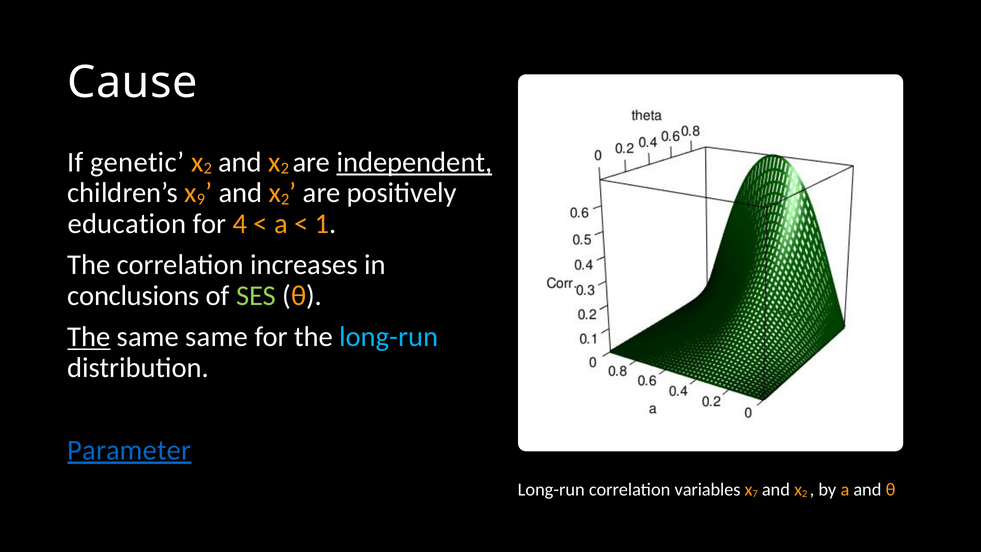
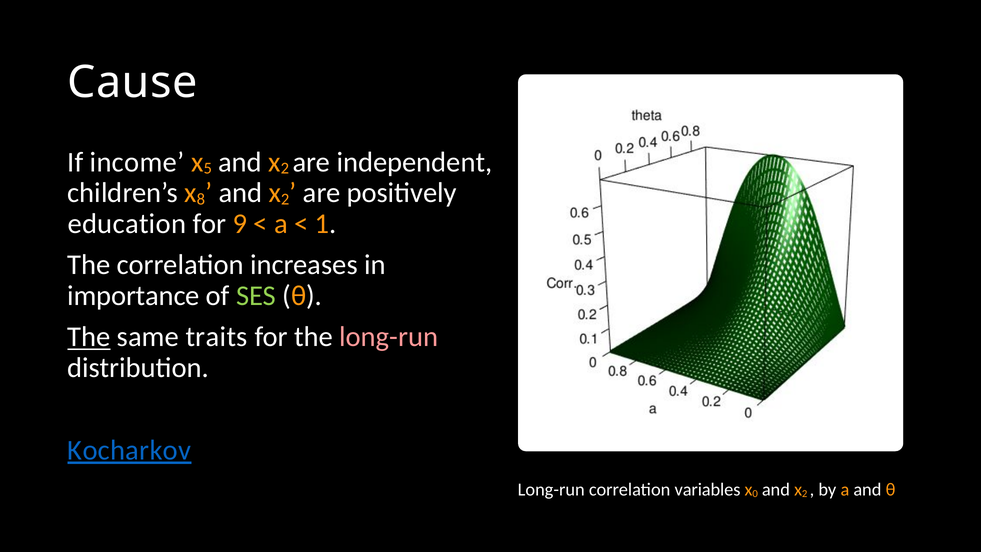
genetic: genetic -> income (137, 162)
2: 2 -> 5 (208, 168)
independent underline: present -> none (414, 162)
9: 9 -> 8 (201, 199)
4: 4 -> 9 (240, 224)
conclusions: conclusions -> importance (134, 296)
same same: same -> traits (217, 337)
long-run colour: light blue -> pink (389, 337)
Parameter: Parameter -> Kocharkov (129, 450)
7: 7 -> 0 (755, 494)
